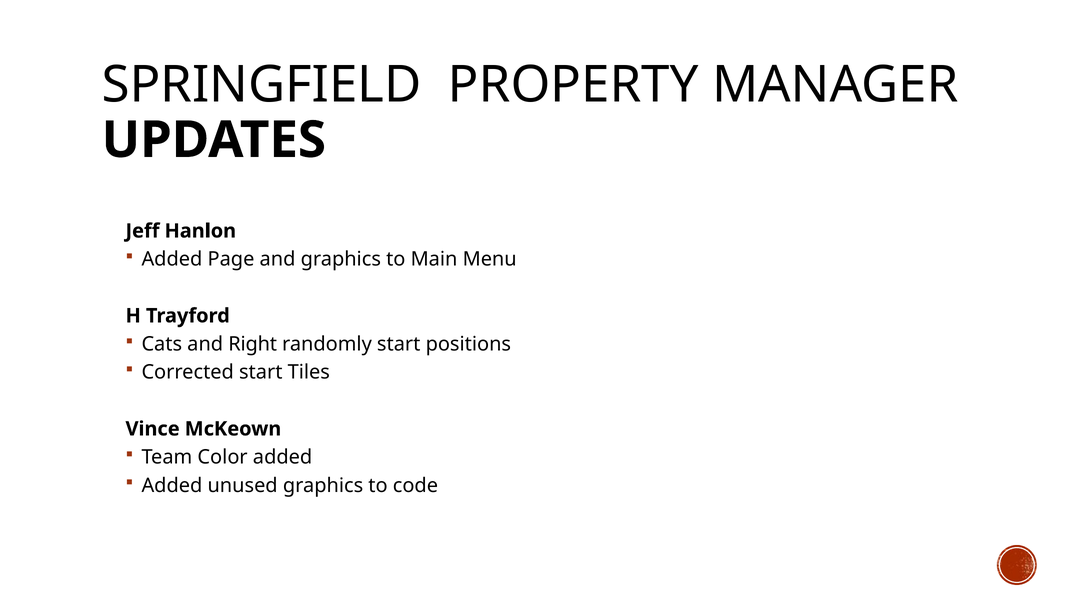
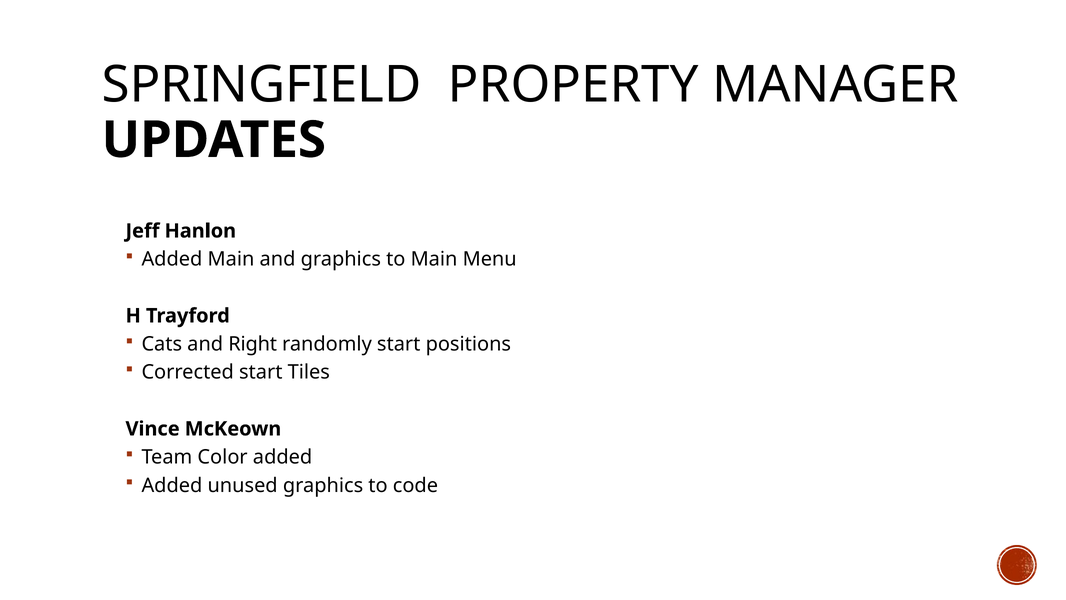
Added Page: Page -> Main (231, 259)
